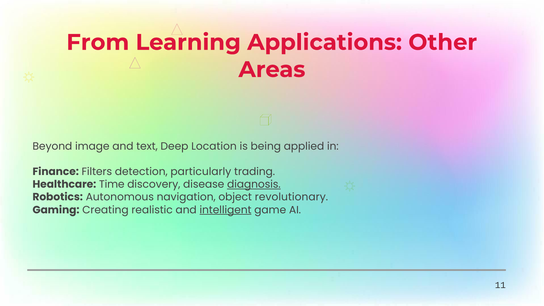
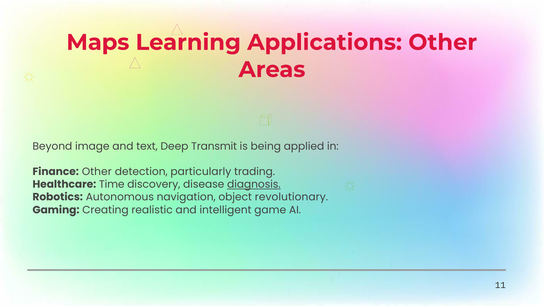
From: From -> Maps (98, 42)
Location: Location -> Transmit (214, 146)
Finance Filters: Filters -> Other (97, 172)
intelligent underline: present -> none (225, 210)
